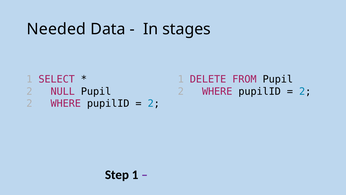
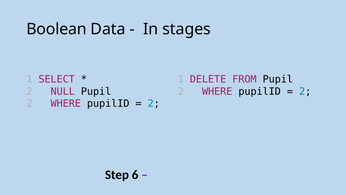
Needed: Needed -> Boolean (56, 29)
Step 1: 1 -> 6 (135, 174)
